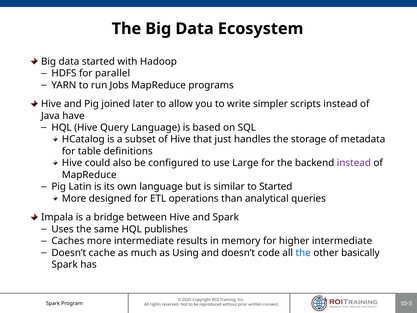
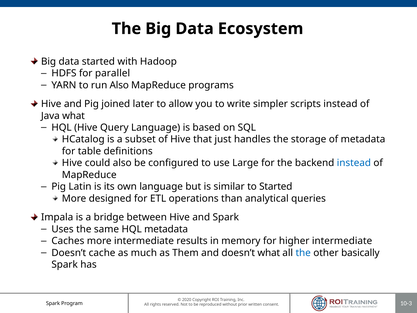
run Jobs: Jobs -> Also (119, 85)
Java have: have -> what (74, 116)
instead colour: purple -> blue (354, 163)
HQL publishes: publishes -> metadata (166, 229)
Using: Using -> Them (185, 253)
doesn’t code: code -> what (269, 253)
